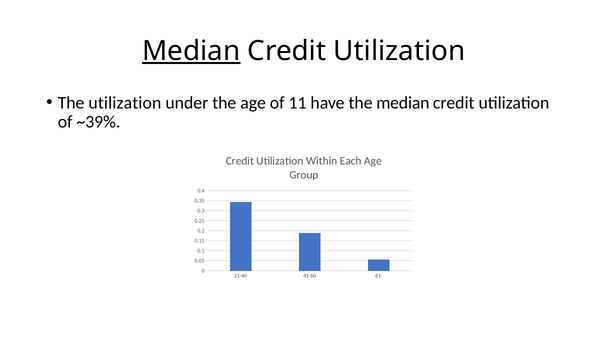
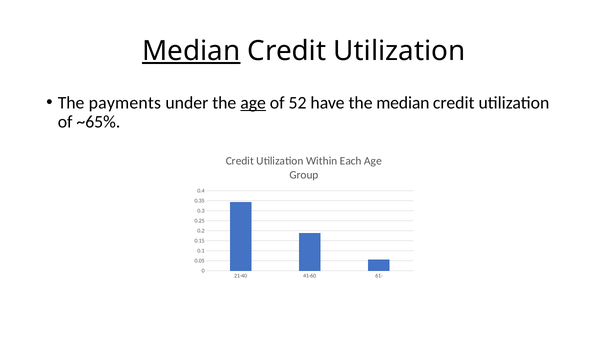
The utilization: utilization -> payments (125, 103)
age underline: none -> present (253, 103)
11: 11 -> 52 (298, 103)
~39%: ~39% -> ~65% (98, 122)
